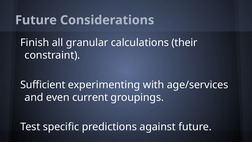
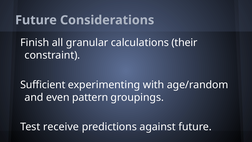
age/services: age/services -> age/random (198, 85)
current: current -> pattern (90, 97)
specific: specific -> receive (61, 127)
